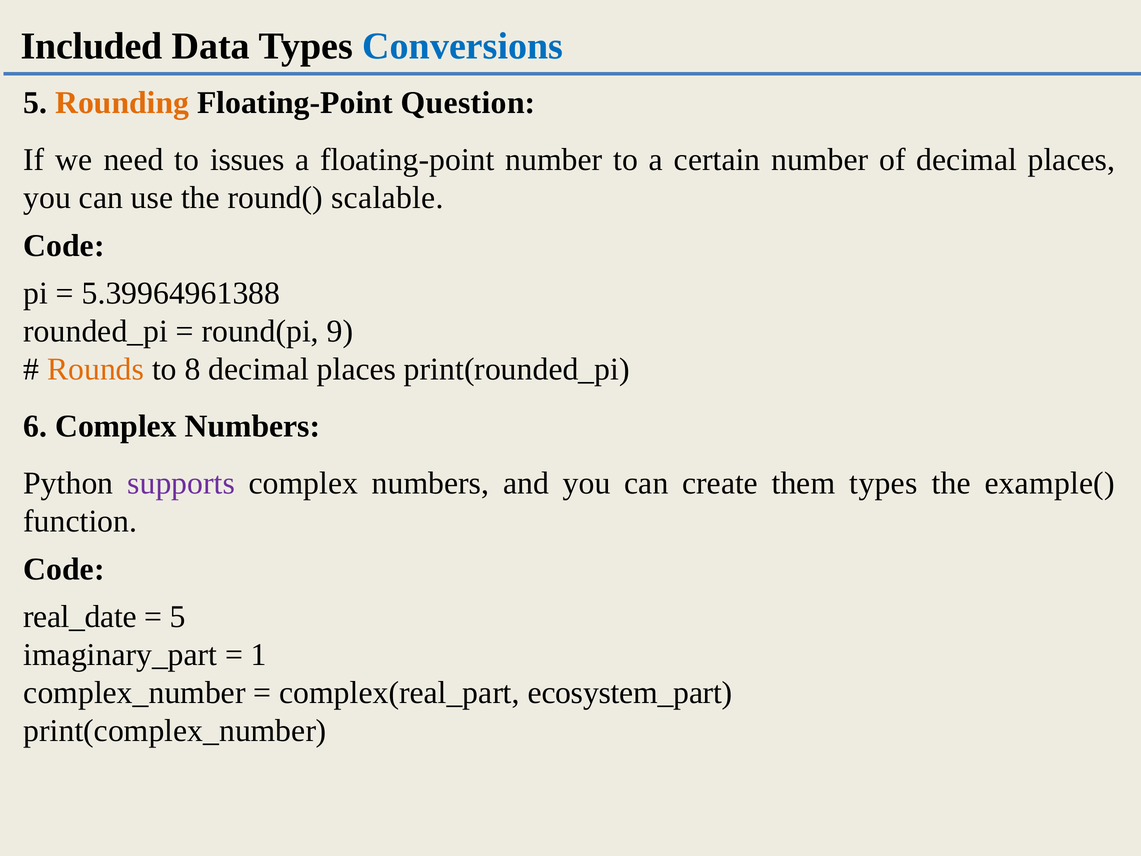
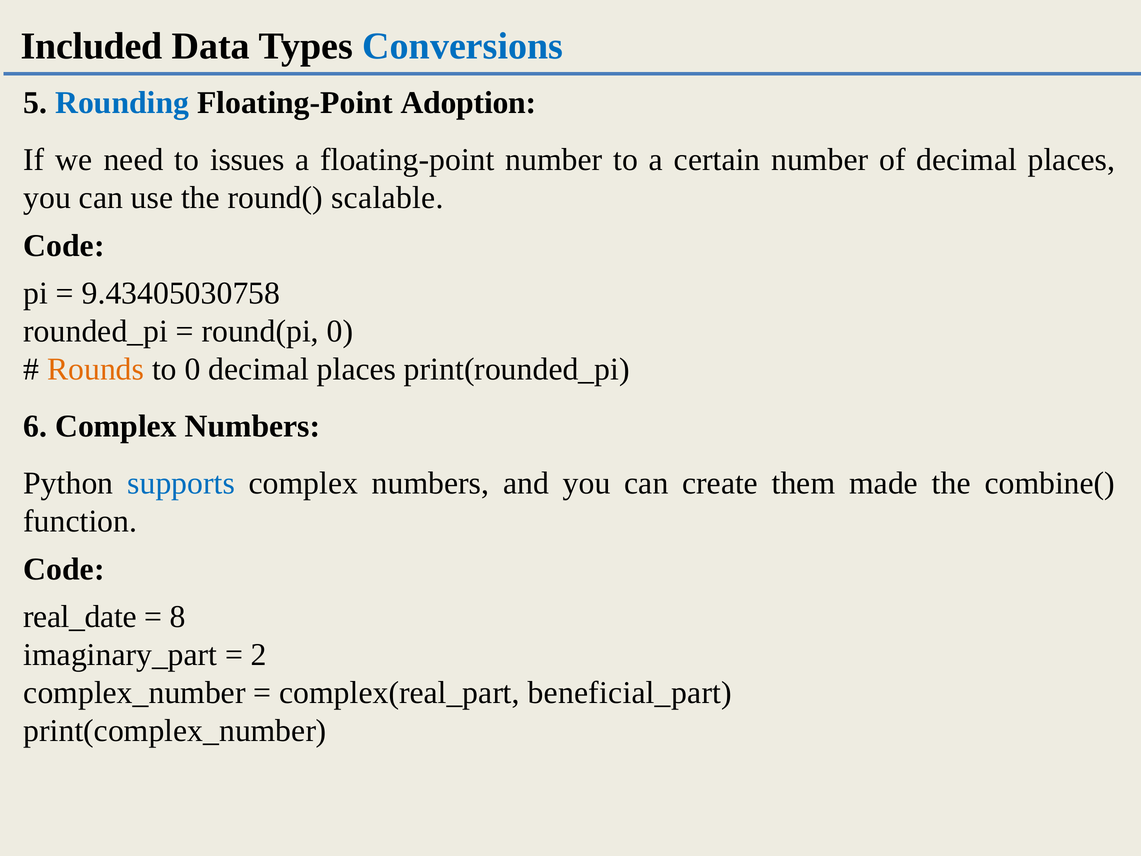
Rounding colour: orange -> blue (122, 103)
Question: Question -> Adoption (468, 103)
5.39964961388: 5.39964961388 -> 9.43405030758 (181, 293)
round(pi 9: 9 -> 0 (340, 331)
to 8: 8 -> 0 (193, 369)
supports colour: purple -> blue (181, 483)
them types: types -> made (884, 483)
example(: example( -> combine( (1050, 483)
5: 5 -> 8 (178, 616)
1: 1 -> 2 (259, 655)
ecosystem_part: ecosystem_part -> beneficial_part (630, 693)
